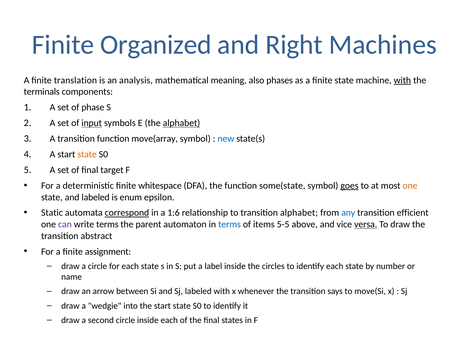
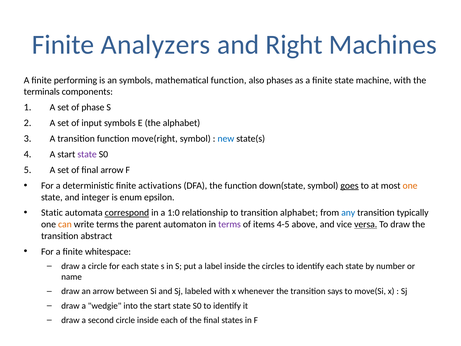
Organized: Organized -> Analyzers (156, 45)
translation: translation -> performing (75, 80)
an analysis: analysis -> symbols (136, 80)
mathematical meaning: meaning -> function (229, 80)
with underline: present -> none (402, 80)
input underline: present -> none (92, 123)
alphabet underline: present -> none (181, 123)
move(array: move(array -> move(right (155, 139)
state colour: orange -> purple (87, 154)
final target: target -> arrow (112, 170)
whitespace: whitespace -> activations (160, 185)
some(state: some(state -> down(state (282, 185)
and labeled: labeled -> integer (96, 197)
1:6: 1:6 -> 1:0 (174, 213)
efficient: efficient -> typically (413, 213)
can colour: purple -> orange (65, 224)
terms colour: blue -> purple (230, 224)
5-5: 5-5 -> 4-5 (283, 224)
assignment: assignment -> whitespace (108, 251)
